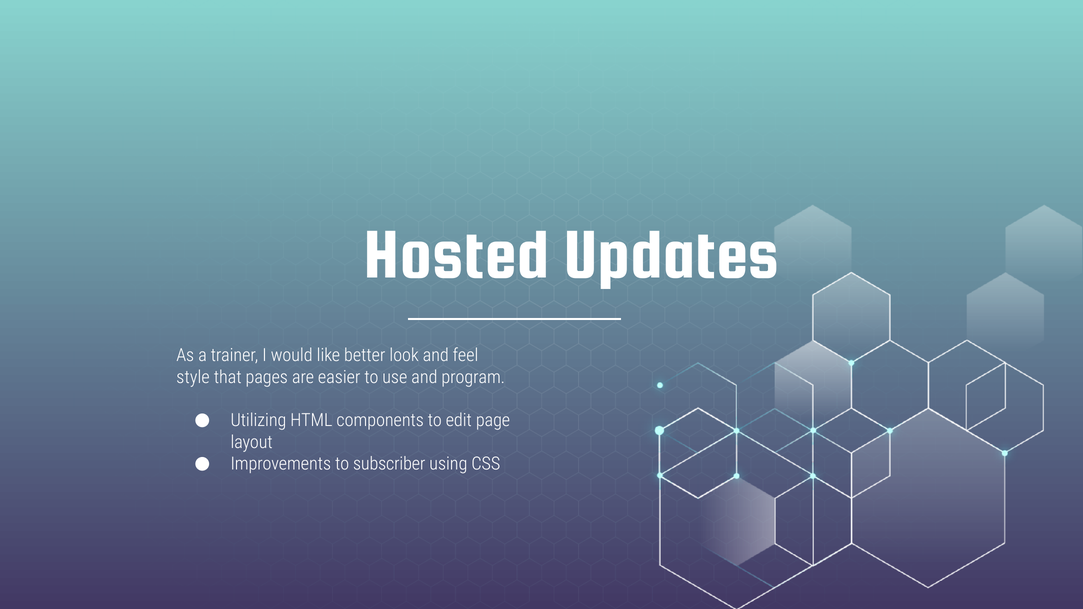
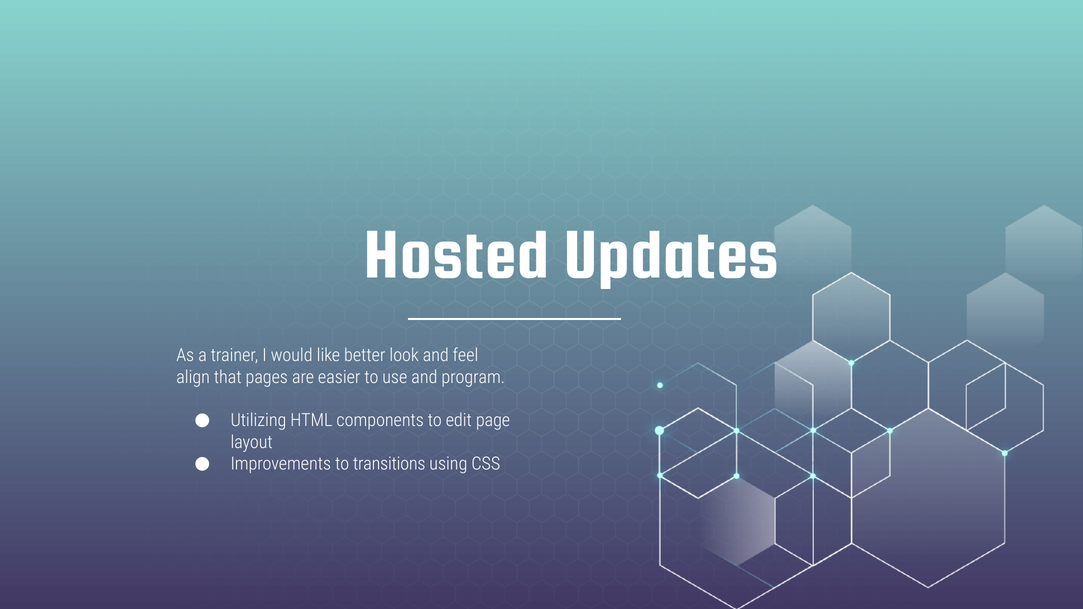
style: style -> align (193, 377)
subscriber: subscriber -> transitions (389, 464)
